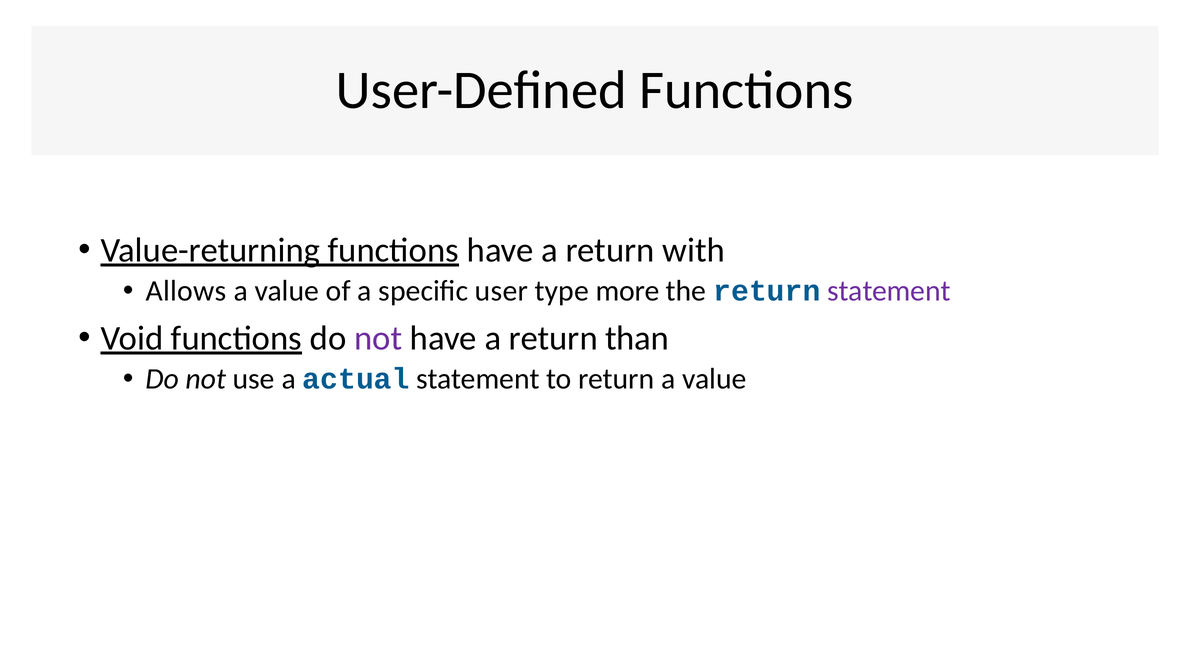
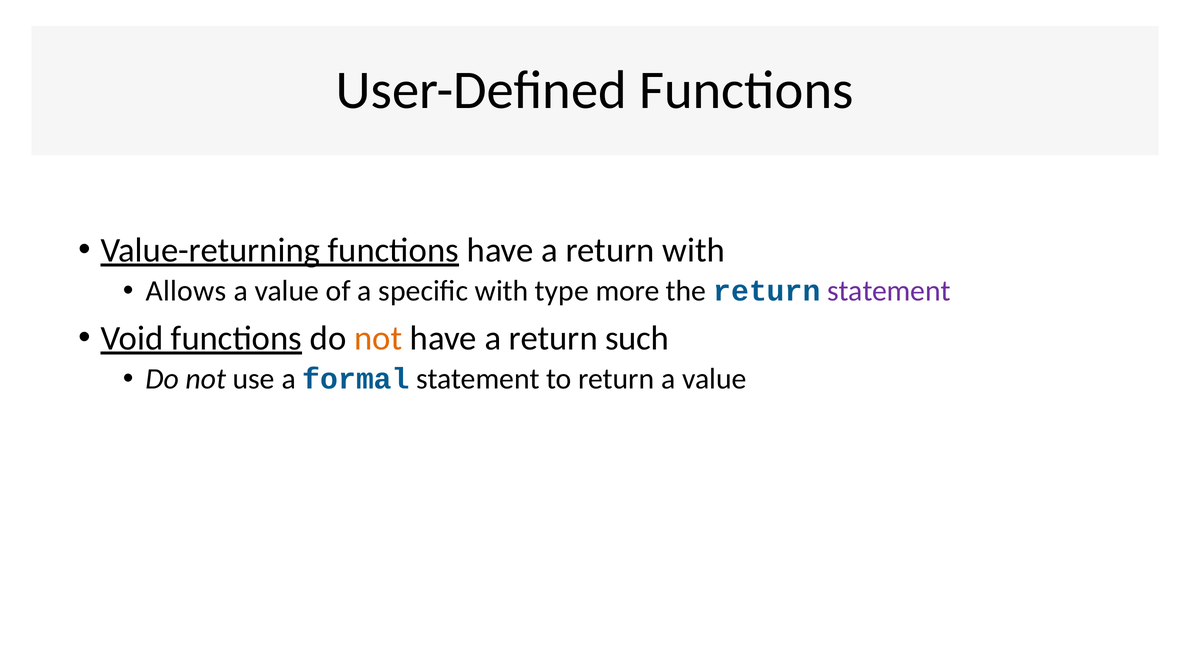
specific user: user -> with (502, 291)
not colour: purple -> orange (378, 338)
than: than -> such (637, 338)
actual: actual -> formal (356, 379)
